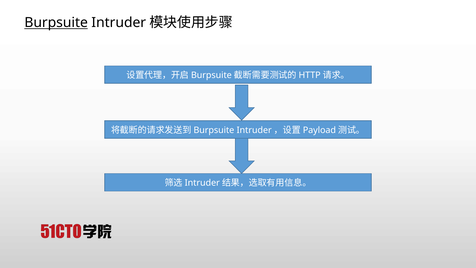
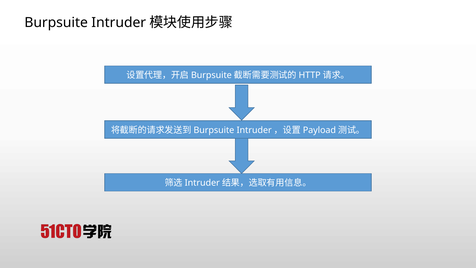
Burpsuite underline: present -> none (56, 23)
